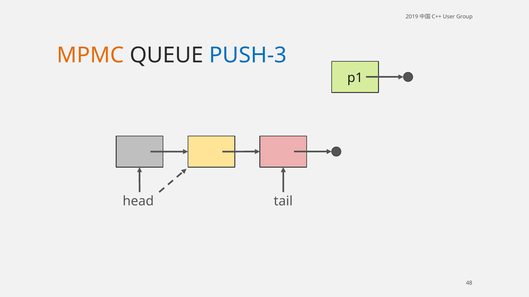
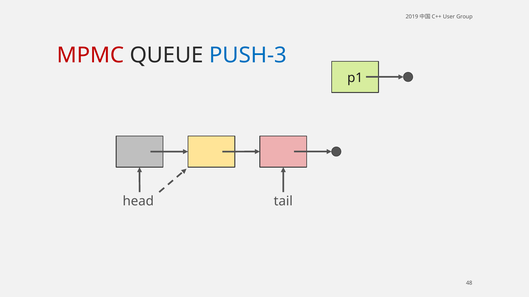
MPMC colour: orange -> red (90, 55)
